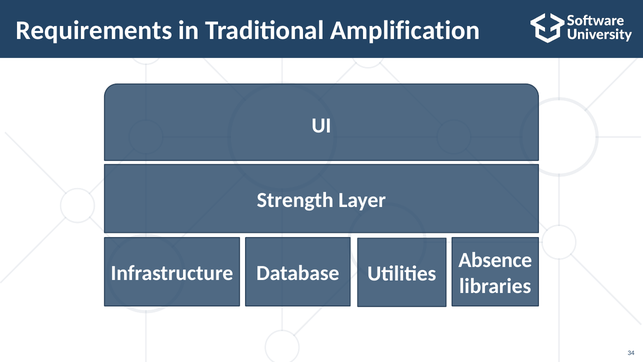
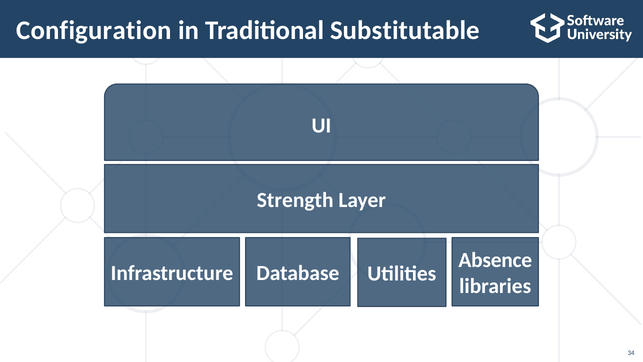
Requirements: Requirements -> Configuration (94, 30)
Amplification: Amplification -> Substitutable (405, 30)
